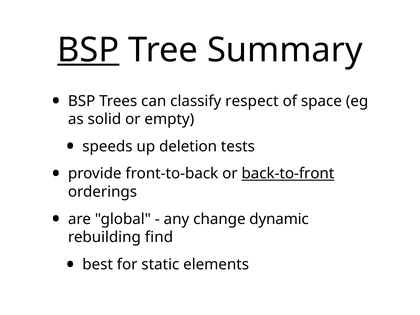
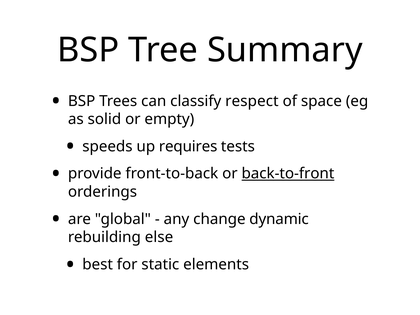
BSP underline: present -> none (88, 50)
deletion: deletion -> requires (188, 146)
find: find -> else (159, 237)
